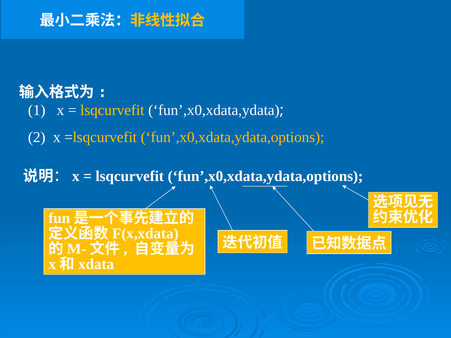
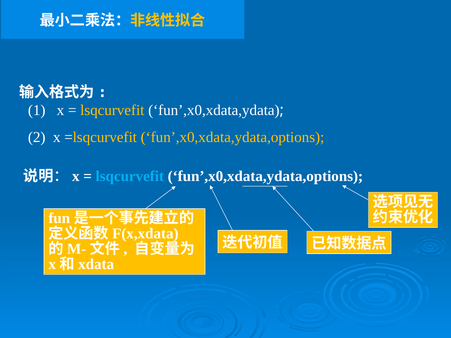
lsqcurvefit colour: white -> light blue (130, 176)
